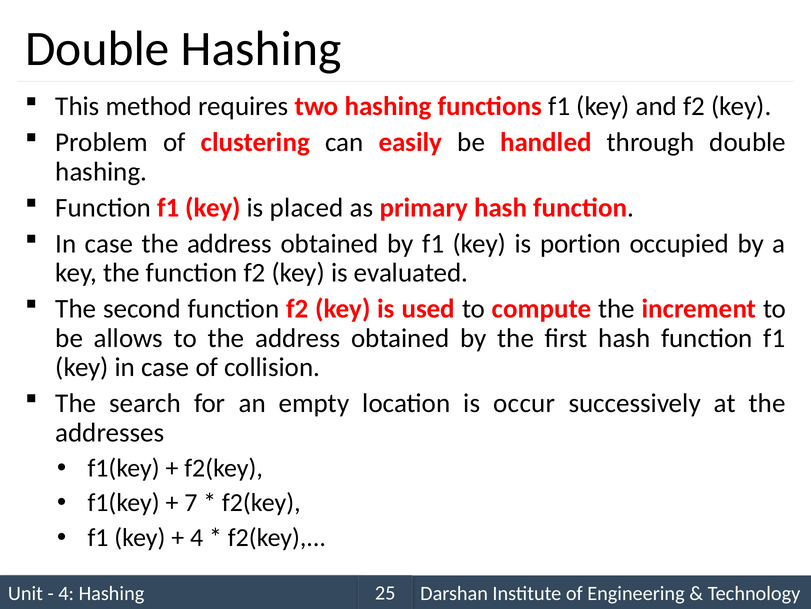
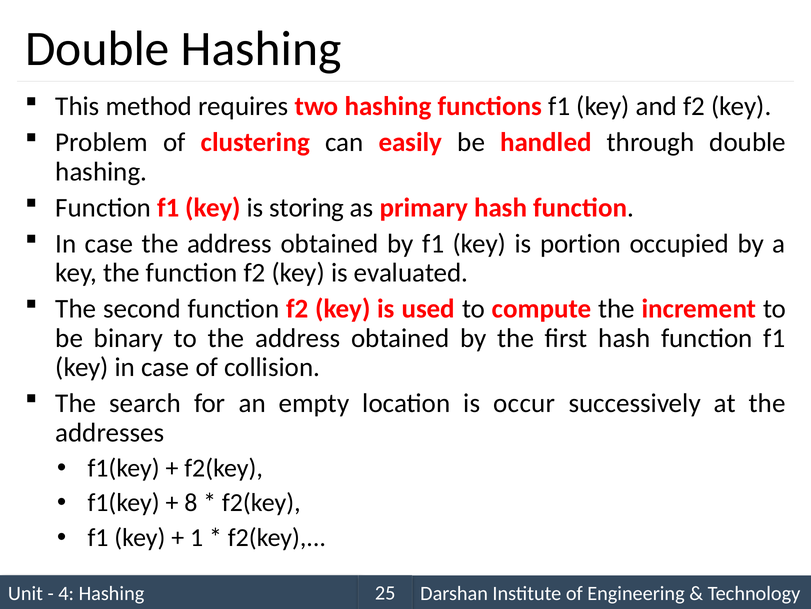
placed: placed -> storing (307, 207)
allows: allows -> binary (128, 338)
7: 7 -> 8 (191, 502)
4: 4 -> 1 (197, 537)
